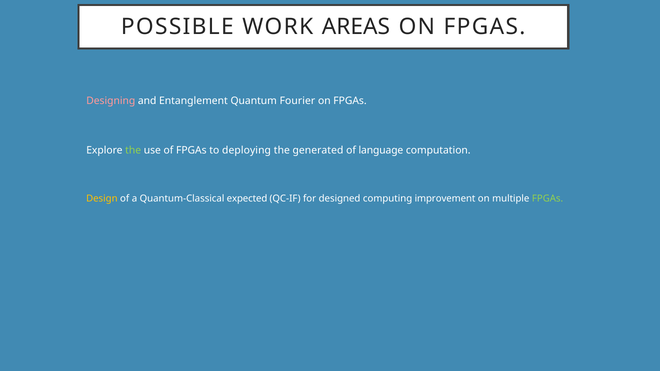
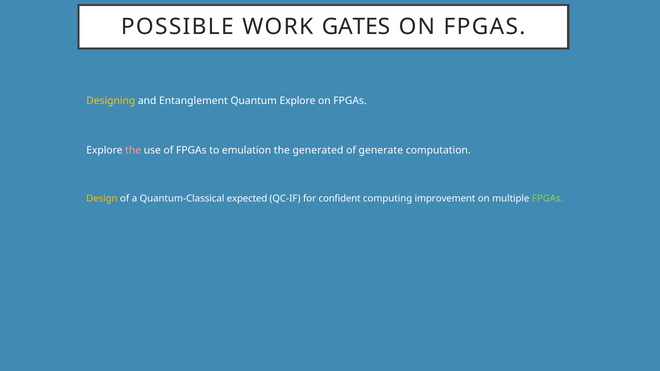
AREAS: AREAS -> GATES (356, 27)
Designing colour: pink -> yellow (111, 101)
Quantum Fourier: Fourier -> Explore (298, 101)
the colour: light green -> pink (133, 150)
deploying: deploying -> emulation (247, 150)
language: language -> generate (381, 150)
designed: designed -> confident (340, 199)
